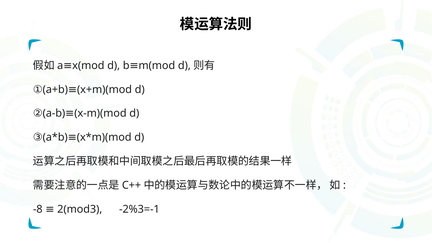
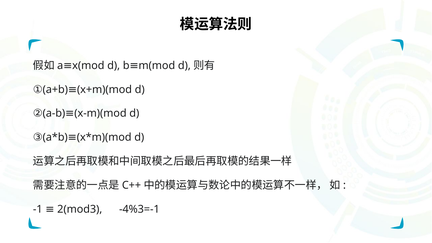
-8: -8 -> -1 (38, 209)
-2%3=-1: -2%3=-1 -> -4%3=-1 (139, 209)
